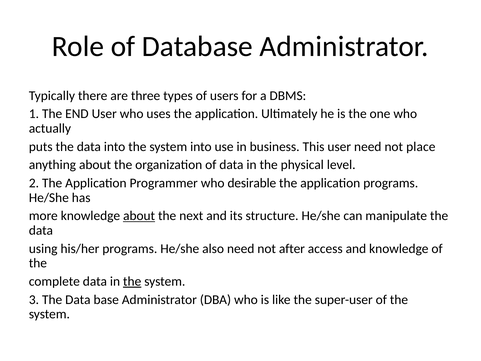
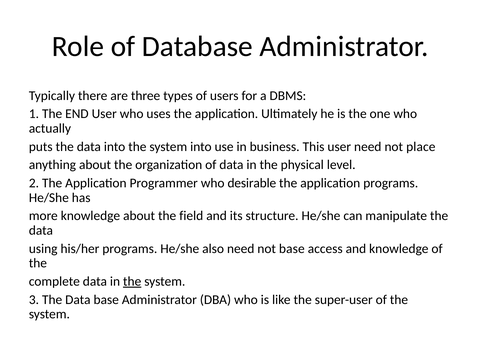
about underline: present -> none (139, 216)
next: next -> field (191, 216)
not after: after -> base (292, 248)
